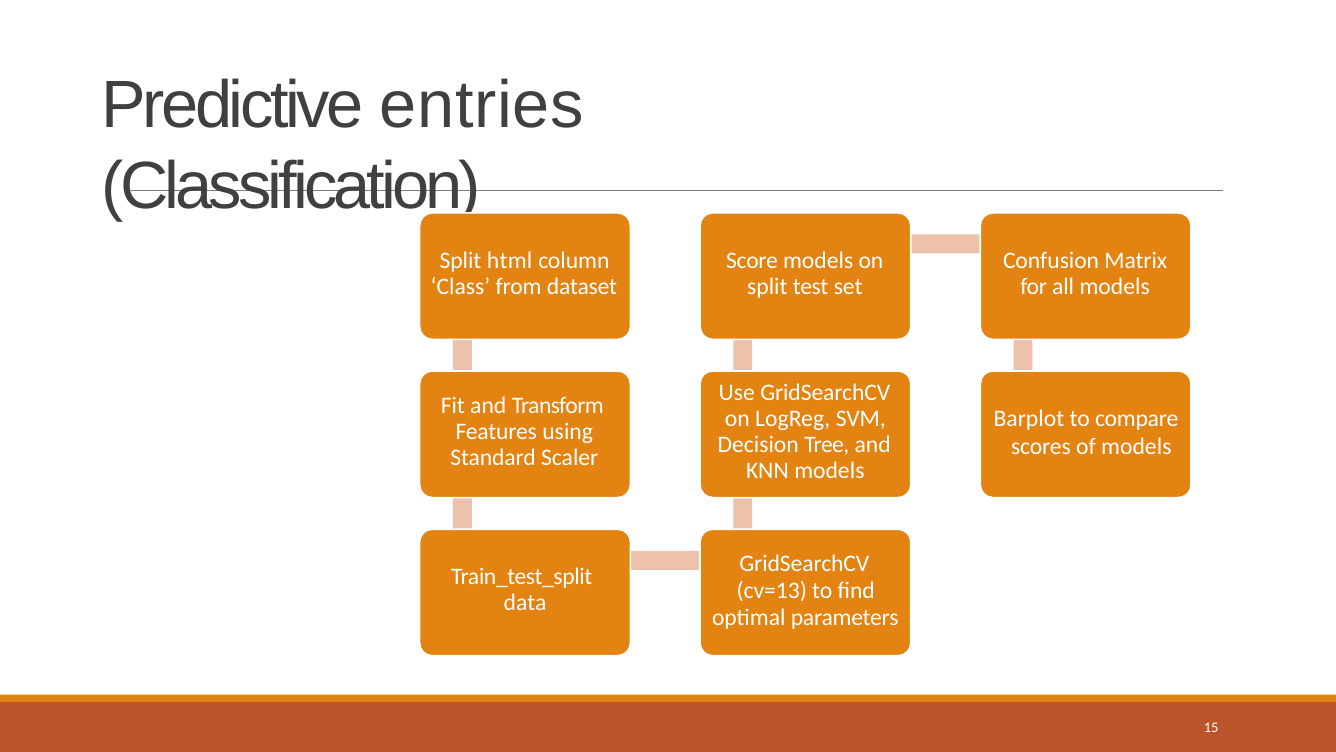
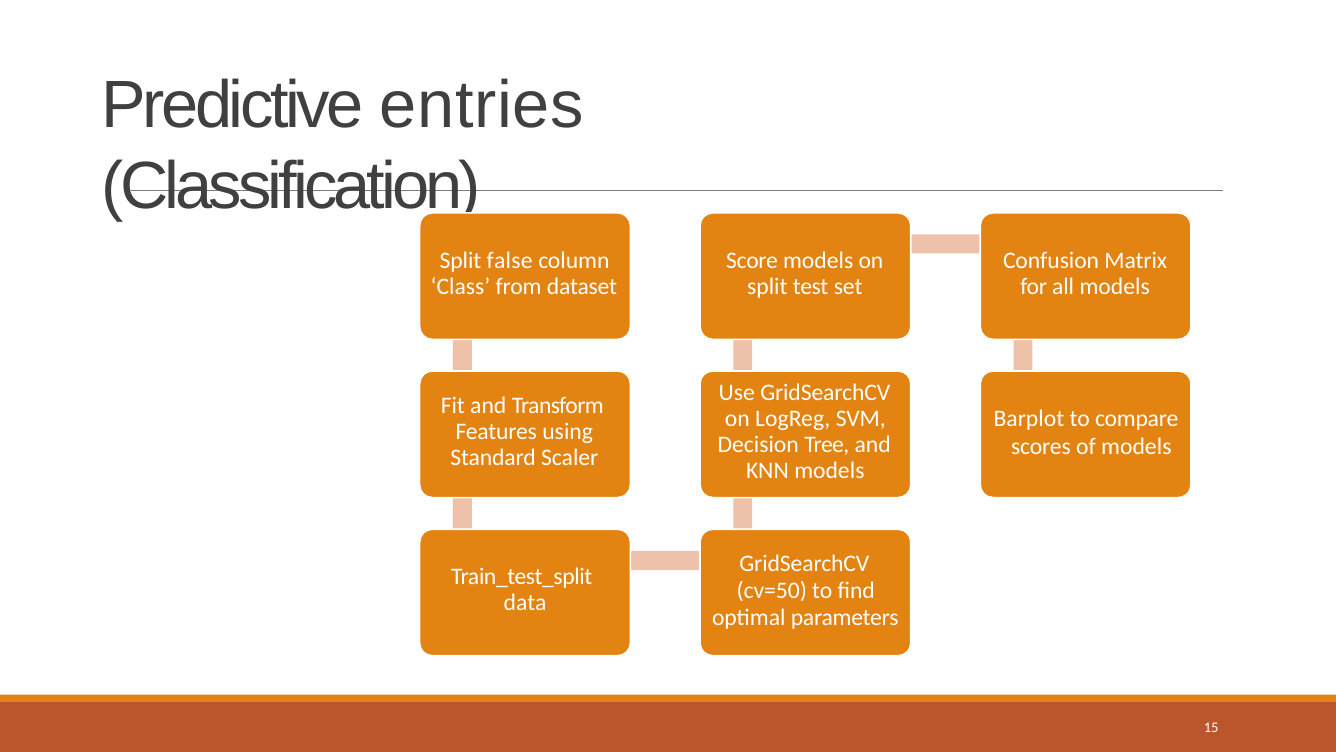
html: html -> false (510, 261)
cv=13: cv=13 -> cv=50 (772, 590)
